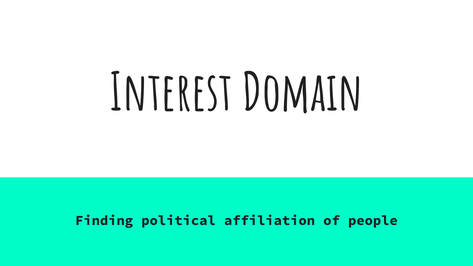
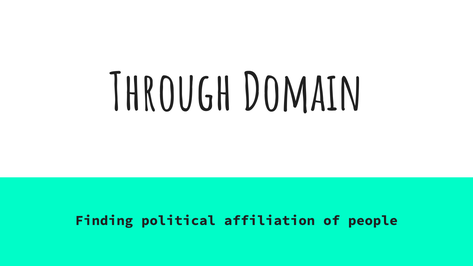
Interest: Interest -> Through (171, 94)
